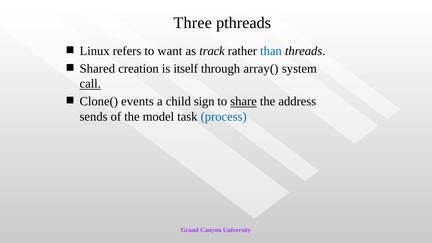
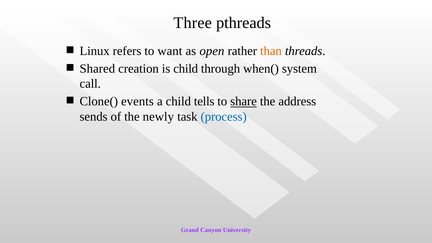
track: track -> open (212, 51)
than colour: blue -> orange (271, 51)
is itself: itself -> child (186, 69)
array(: array( -> when( (261, 69)
call underline: present -> none (90, 84)
sign: sign -> tells (204, 101)
model: model -> newly (158, 117)
